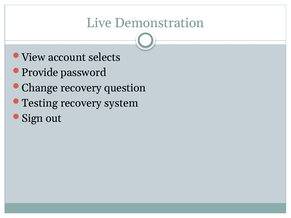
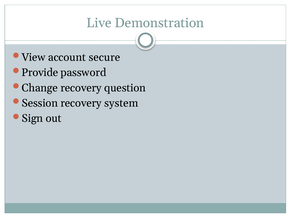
selects: selects -> secure (104, 57)
Testing: Testing -> Session (40, 103)
